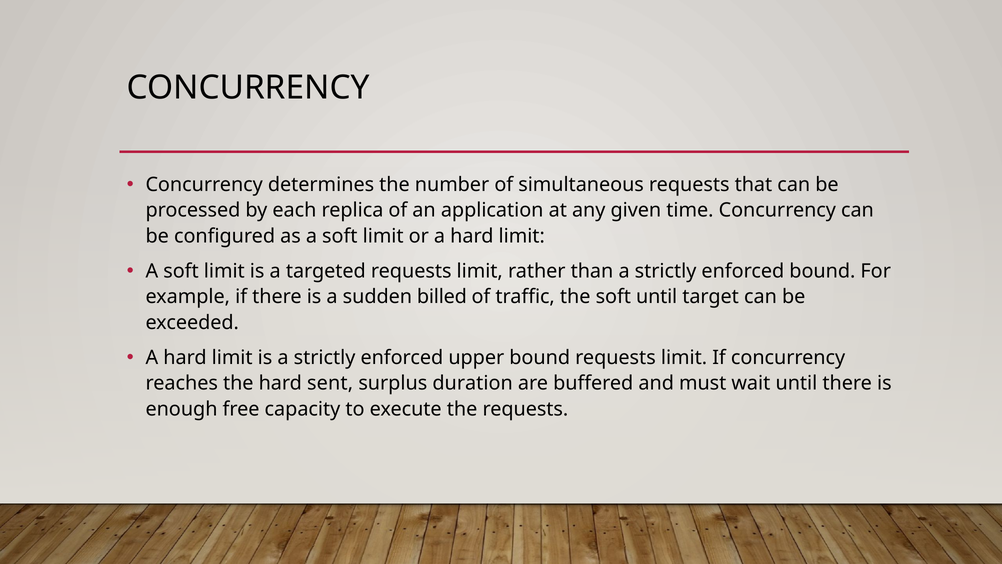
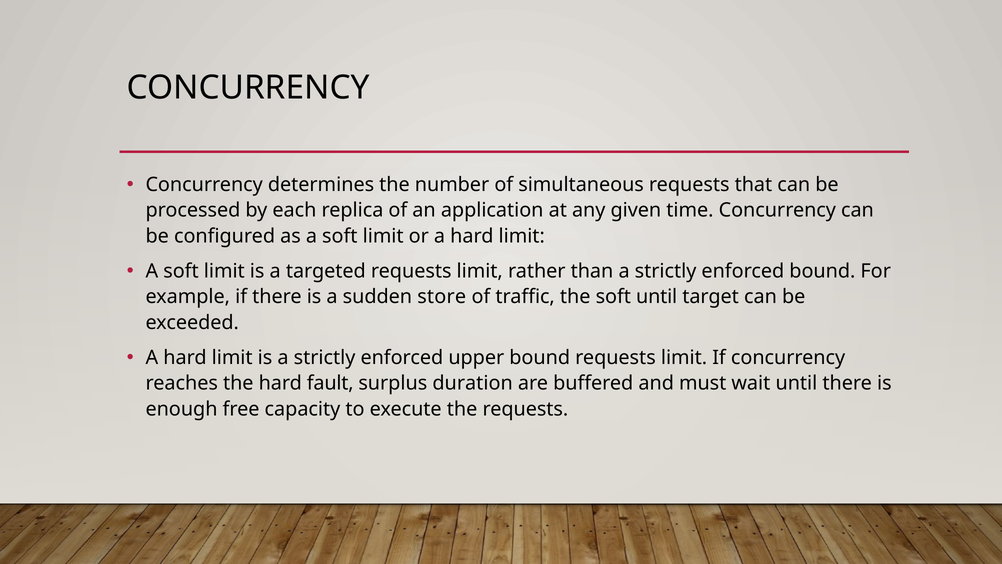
billed: billed -> store (442, 297)
sent: sent -> fault (330, 383)
